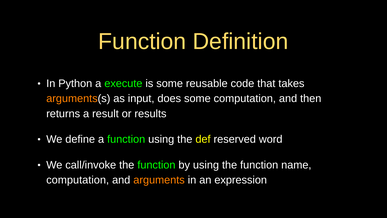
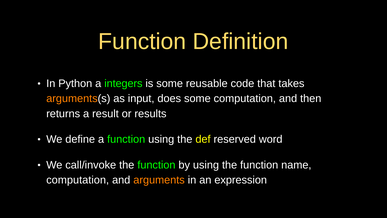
execute: execute -> integers (123, 83)
